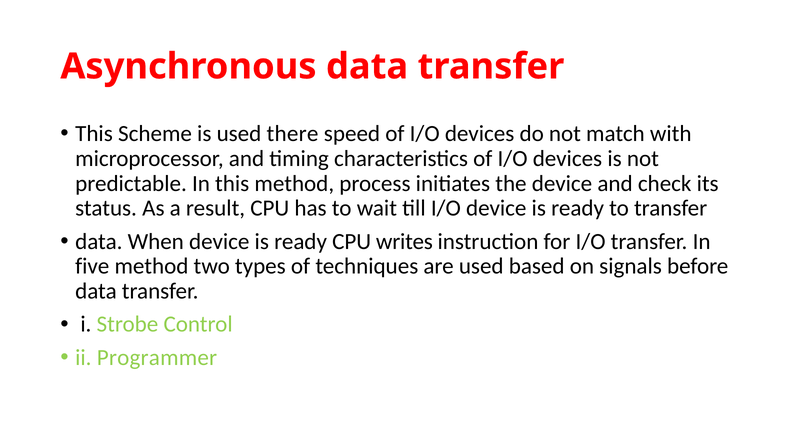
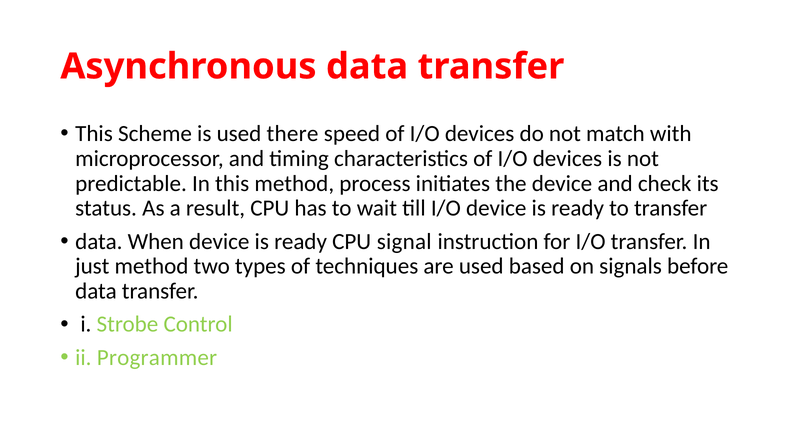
writes: writes -> signal (404, 242)
five: five -> just (92, 267)
